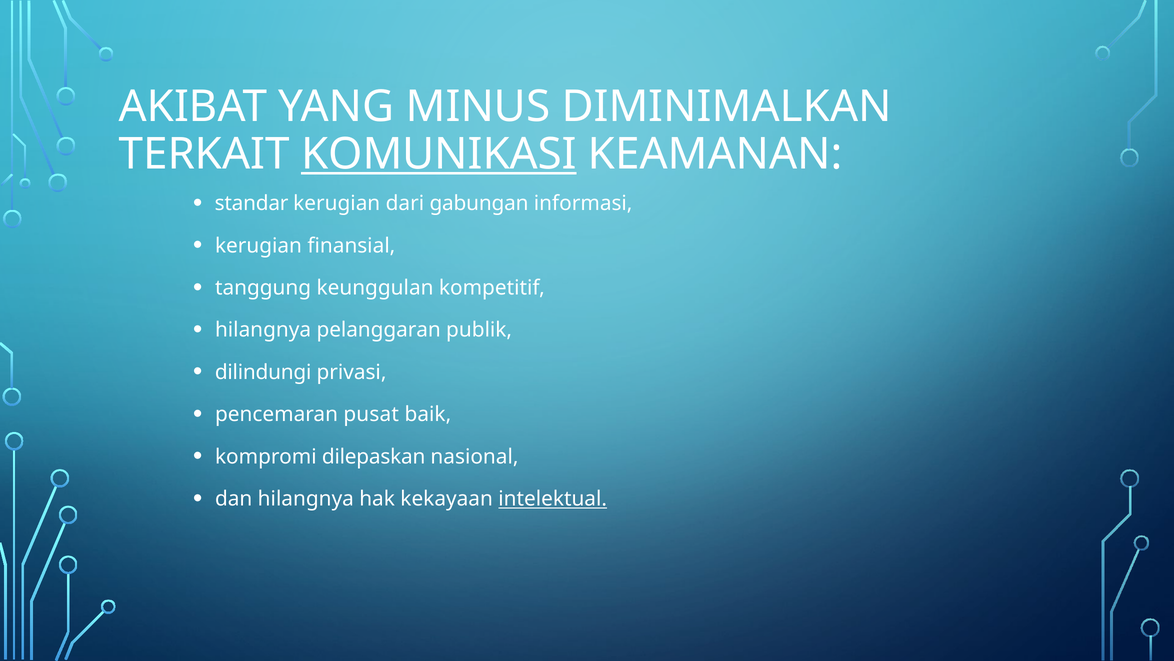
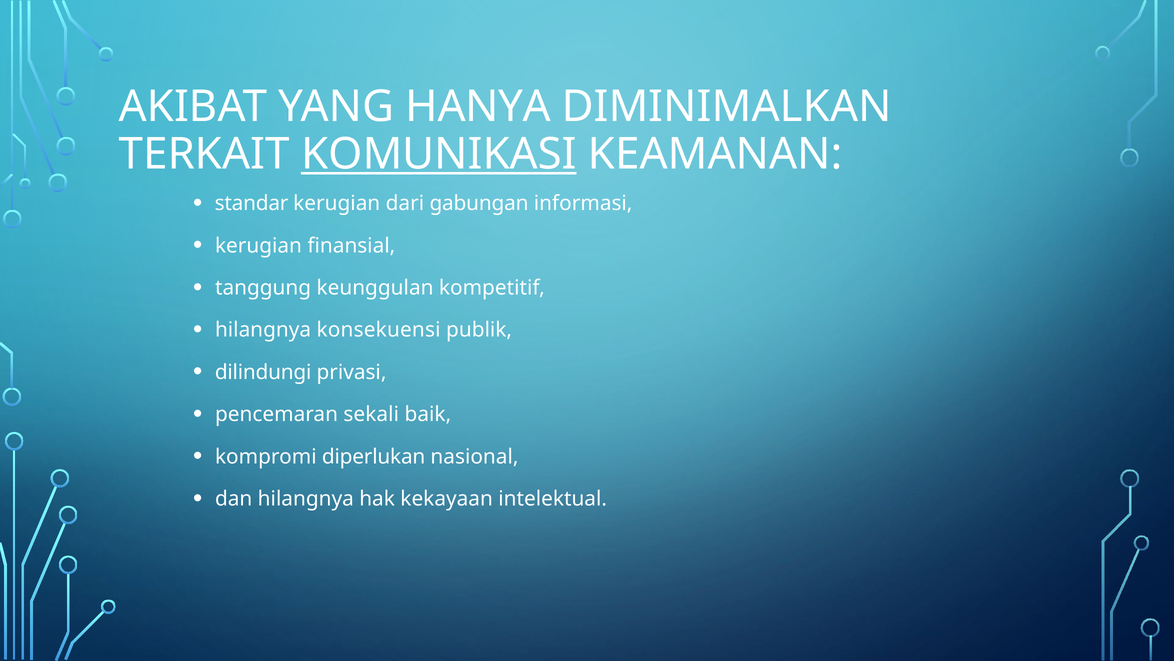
MINUS: MINUS -> HANYA (478, 107)
pelanggaran: pelanggaran -> konsekuensi (379, 330)
pusat: pusat -> sekali (371, 414)
dilepaskan: dilepaskan -> diperlukan (374, 456)
intelektual underline: present -> none (553, 499)
